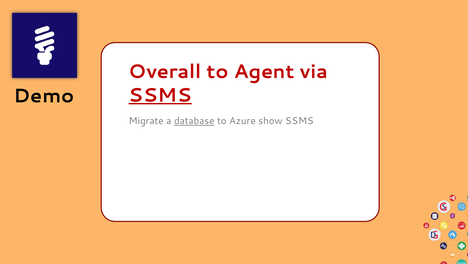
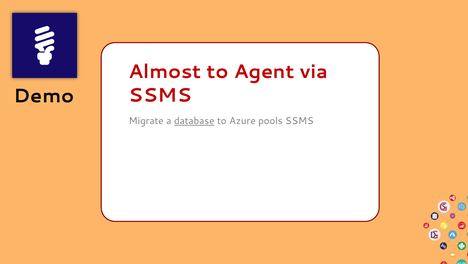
Overall: Overall -> Almost (165, 72)
SSMS underline: present -> none (160, 95)
show: show -> pools (270, 121)
